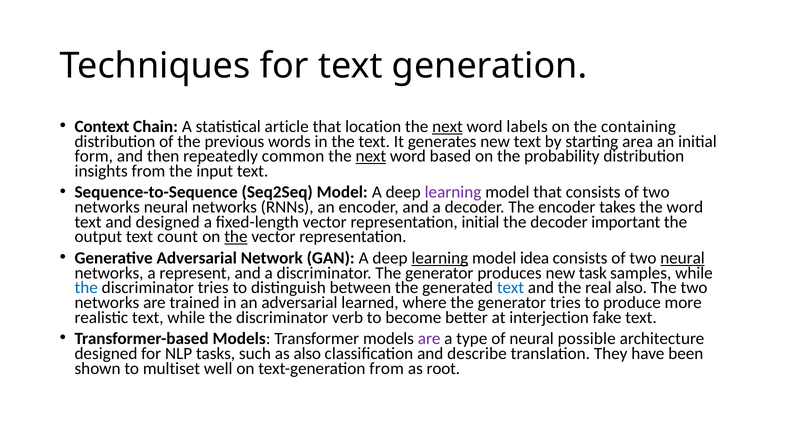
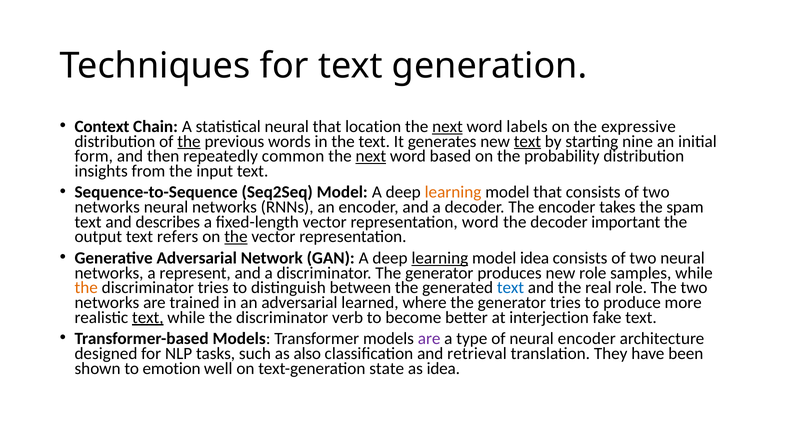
statistical article: article -> neural (287, 127)
containing: containing -> expressive (638, 127)
the underline: none -> present (189, 142)
text underline: none -> present (527, 142)
area: area -> nine (638, 142)
learning colour: purple -> orange (453, 193)
the word: word -> spam (685, 207)
and designed: designed -> describes (168, 222)
representation initial: initial -> word (480, 222)
count: count -> refers (178, 237)
neural underline: present -> none (683, 258)
new task: task -> role (593, 273)
the colour: blue -> orange (86, 288)
real also: also -> role (631, 288)
text underline: none -> present (148, 318)
neural possible: possible -> encoder (587, 339)
describe: describe -> retrieval (477, 354)
multiset: multiset -> emotion (172, 369)
text-generation from: from -> state (387, 369)
as root: root -> idea (443, 369)
